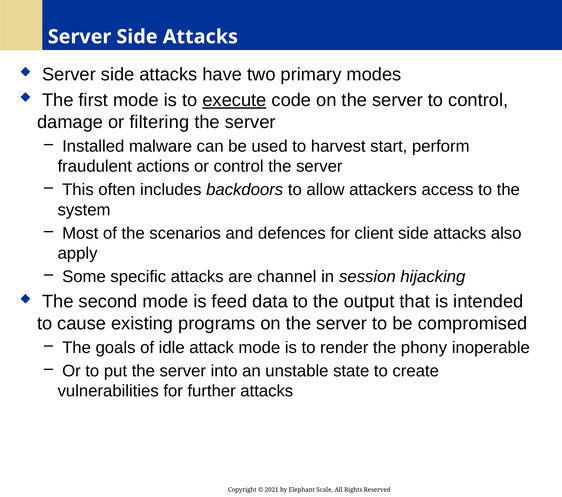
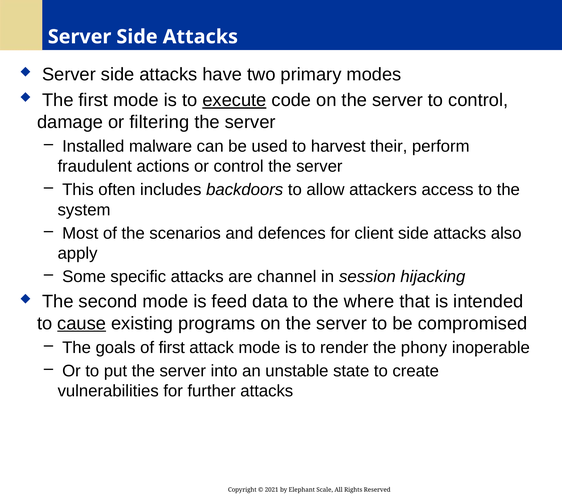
start: start -> their (389, 146)
output: output -> where (369, 302)
cause underline: none -> present (82, 324)
of idle: idle -> first (172, 348)
